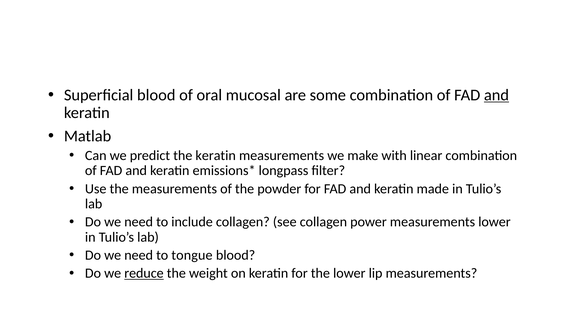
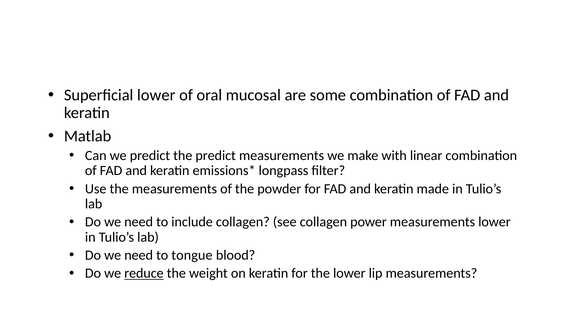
Superficial blood: blood -> lower (156, 95)
and underline: present -> none (496, 95)
the keratin: keratin -> predict (216, 156)
